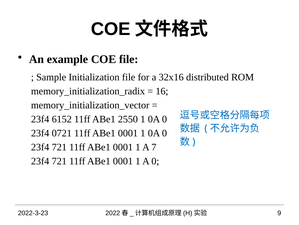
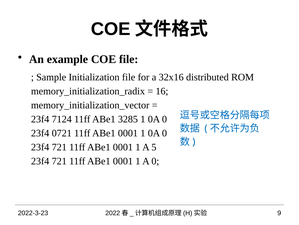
6152: 6152 -> 7124 (62, 119)
2550: 2550 -> 3285 (128, 119)
7: 7 -> 5 (154, 147)
